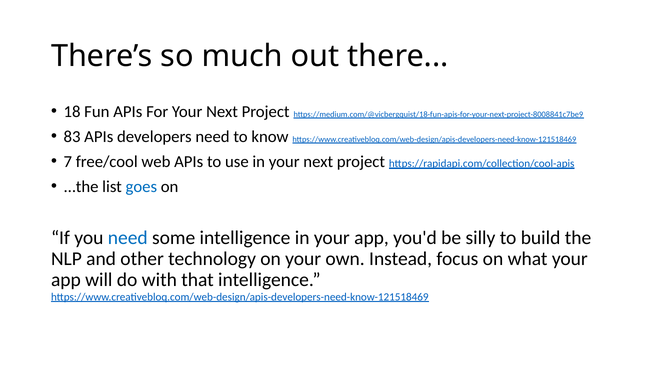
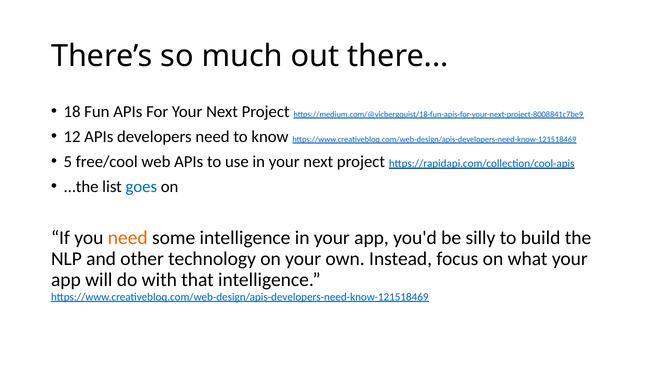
83: 83 -> 12 (72, 137)
7: 7 -> 5 (68, 162)
need colour: blue -> orange (128, 238)
